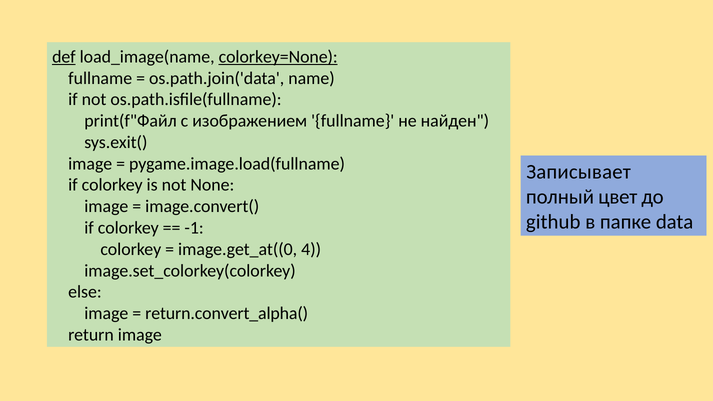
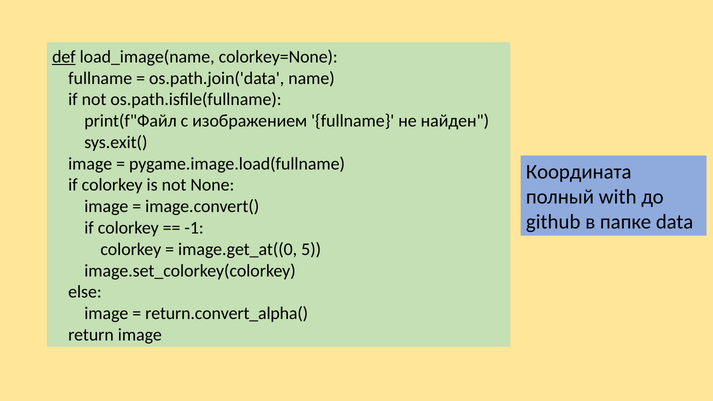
colorkey=None underline: present -> none (278, 57)
Записывает: Записывает -> Координата (579, 172)
цвет: цвет -> with (618, 197)
4: 4 -> 5 (311, 249)
